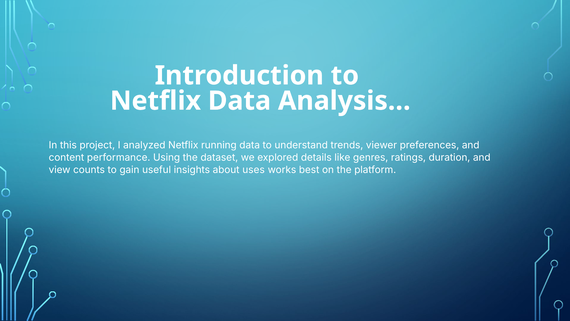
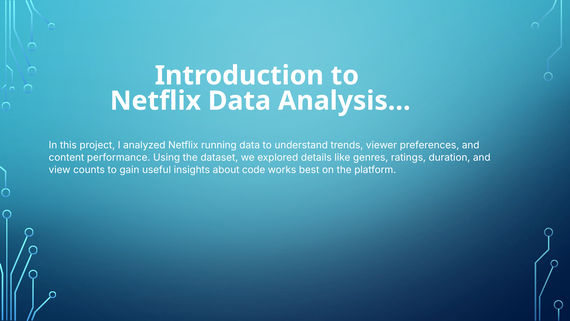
uses: uses -> code (254, 170)
